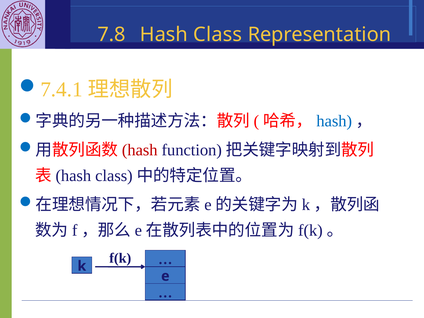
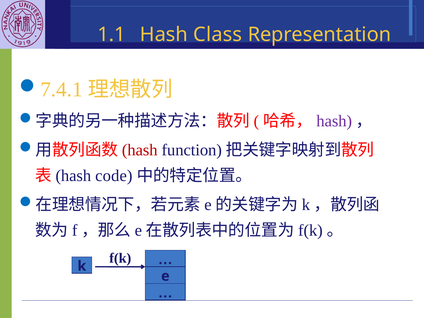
7.8: 7.8 -> 1.1 (112, 35)
hash colour: blue -> purple (334, 121)
class: class -> code (114, 176)
